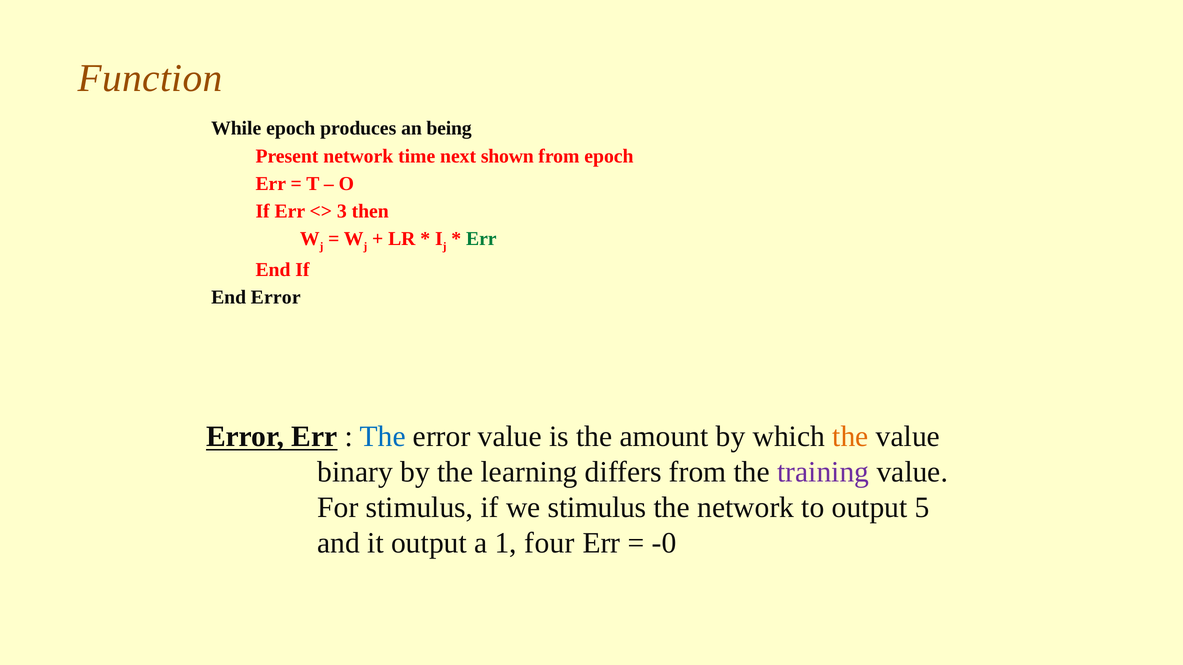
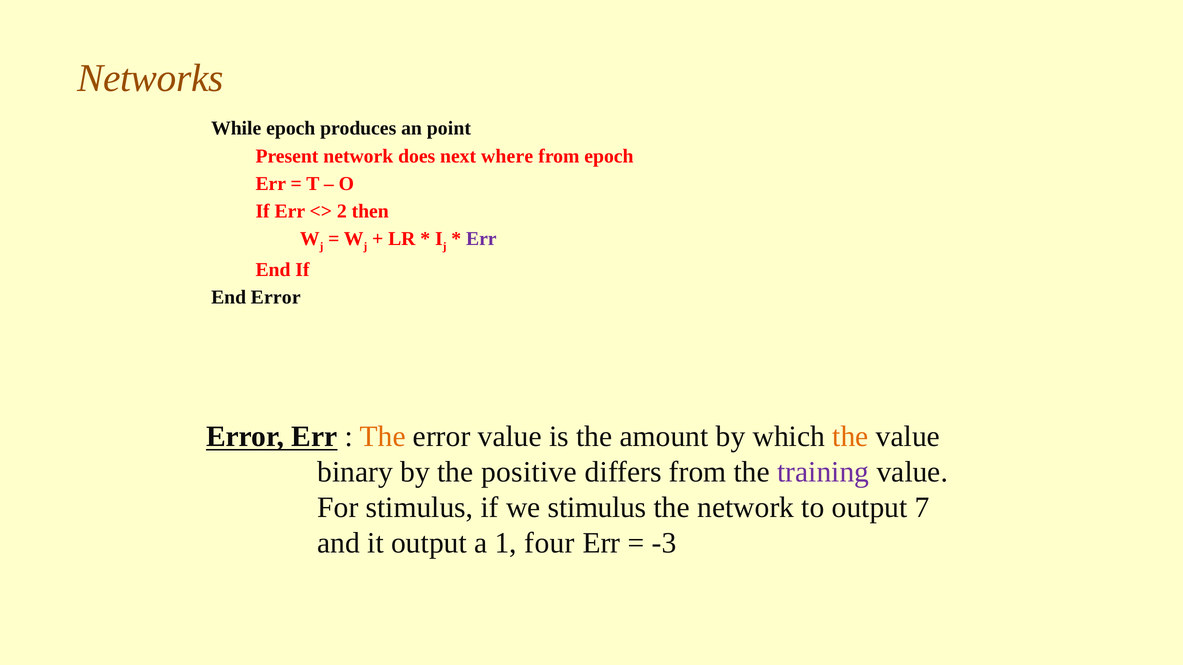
Function: Function -> Networks (150, 78)
being: being -> point (449, 129)
time: time -> does (417, 156)
shown: shown -> where (507, 156)
3: 3 -> 2 (342, 211)
Err colour: green -> purple (481, 239)
The colour: blue -> orange (383, 437)
learning: learning -> positive (529, 472)
5: 5 -> 7 (922, 508)
-0: -0 -> -3 (664, 543)
